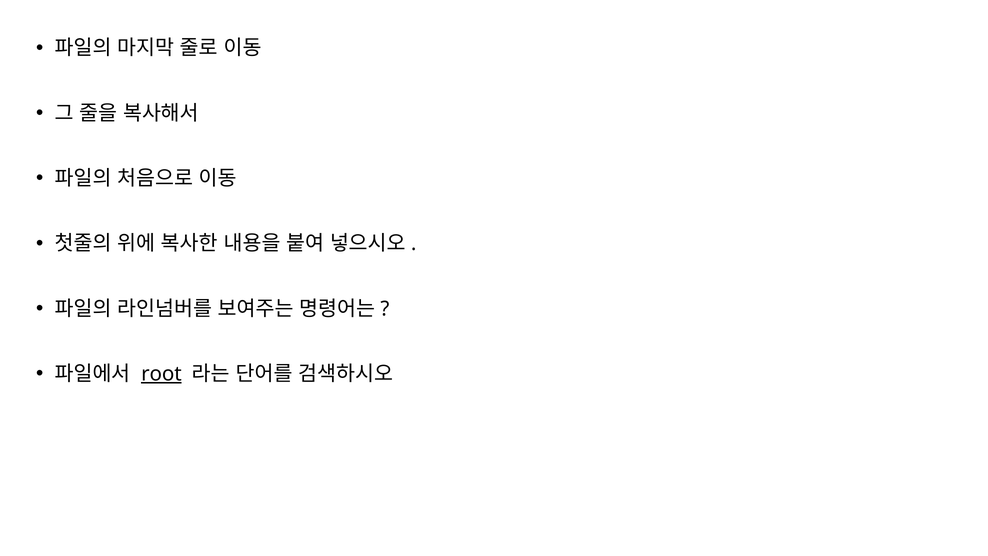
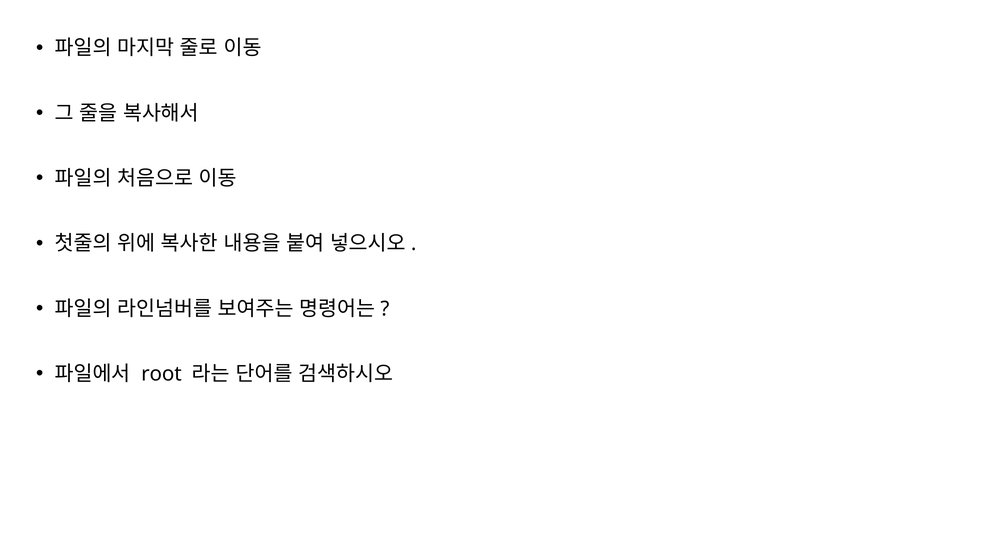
root underline: present -> none (161, 374)
